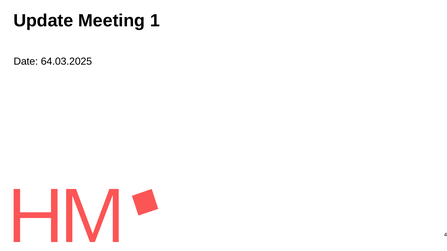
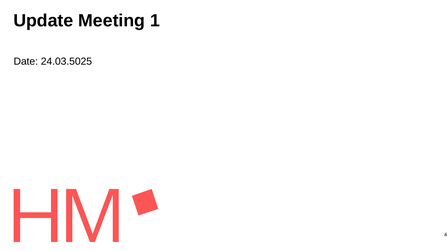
64.03.2025: 64.03.2025 -> 24.03.5025 (66, 62)
